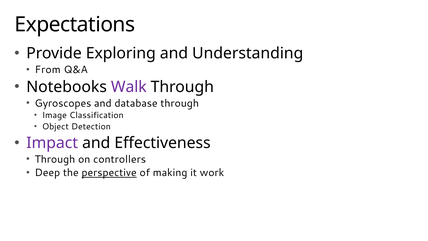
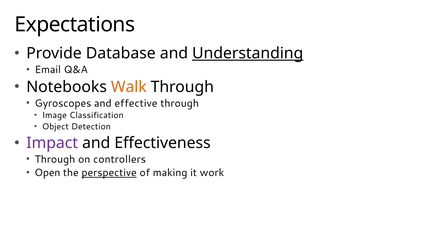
Exploring: Exploring -> Database (121, 53)
Understanding underline: none -> present (248, 53)
From: From -> Email (48, 70)
Walk colour: purple -> orange (129, 87)
database: database -> effective (136, 103)
Deep: Deep -> Open (47, 173)
